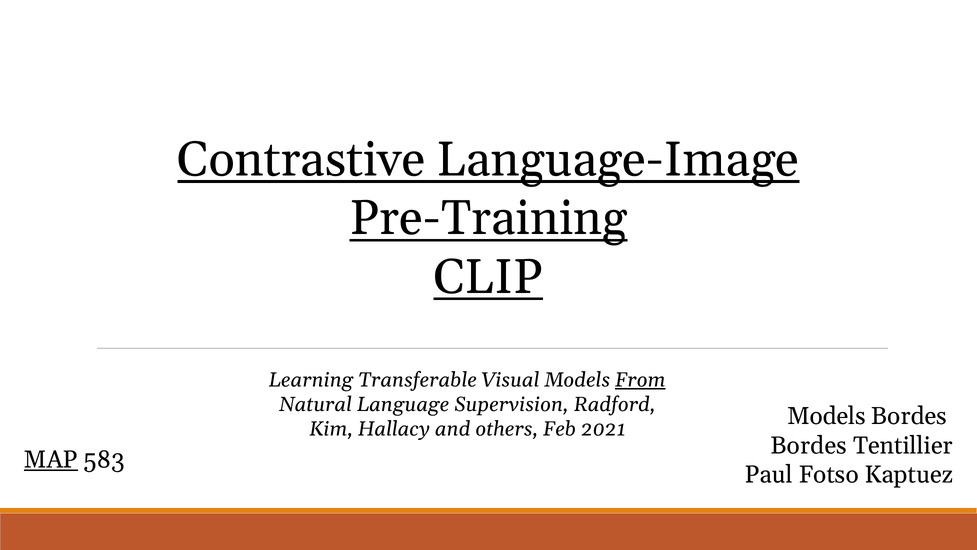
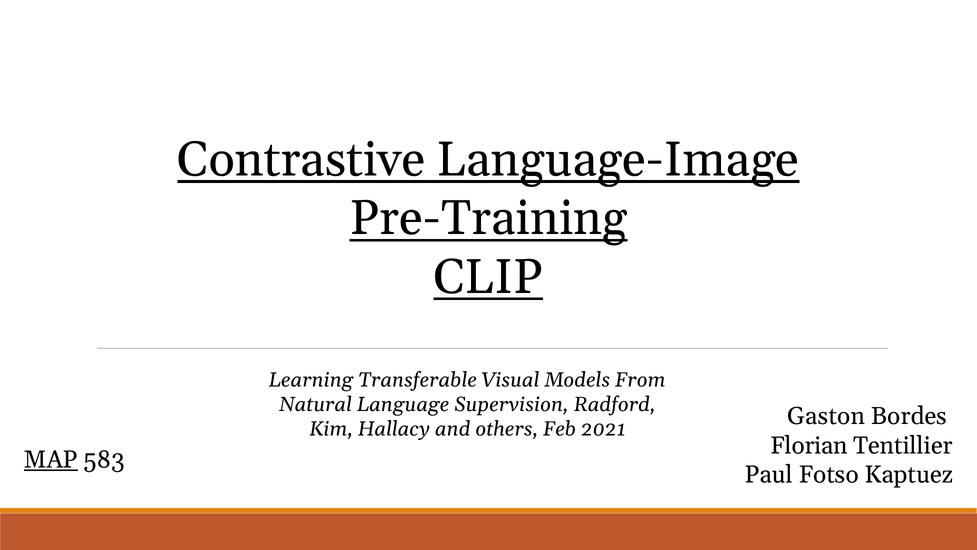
From underline: present -> none (640, 380)
Models: Models -> Gaston (826, 416)
Bordes: Bordes -> Florian (809, 445)
